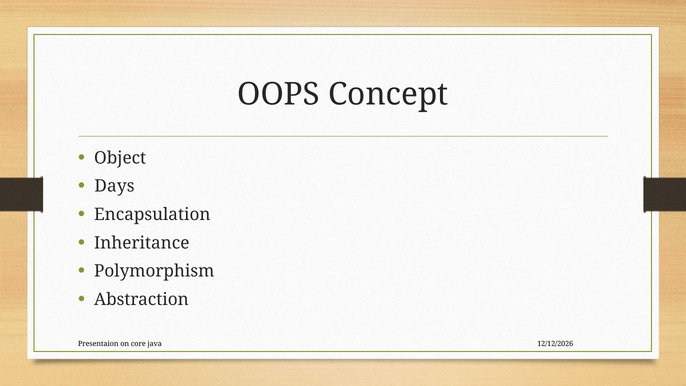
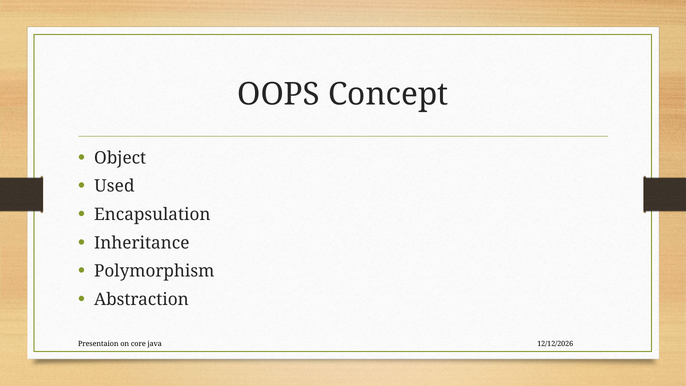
Days: Days -> Used (114, 186)
